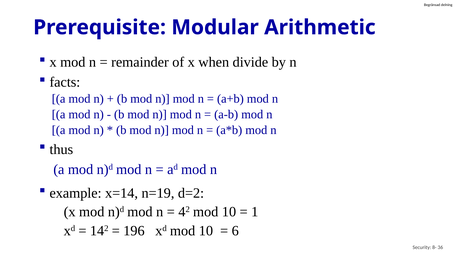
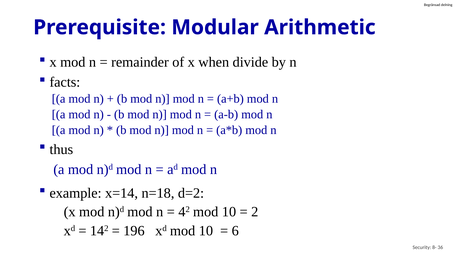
n=19: n=19 -> n=18 (158, 193)
1: 1 -> 2 (255, 212)
